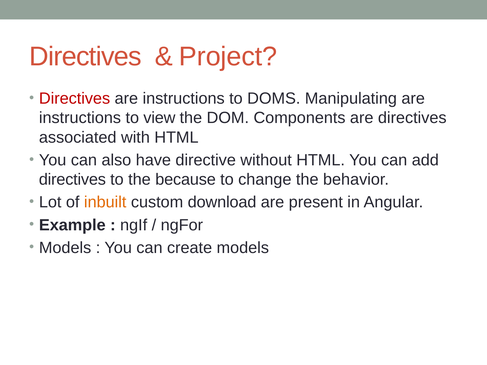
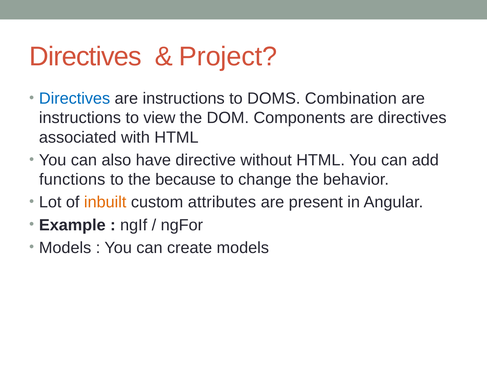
Directives colour: red -> blue (75, 99)
Manipulating: Manipulating -> Combination (351, 99)
directives: directives -> functions (72, 180)
download: download -> attributes (222, 202)
